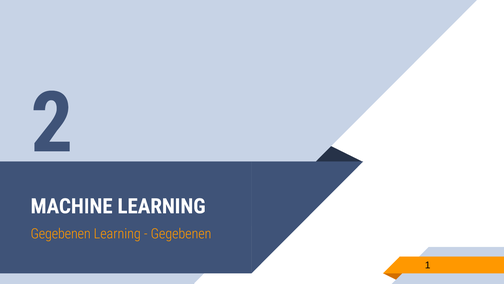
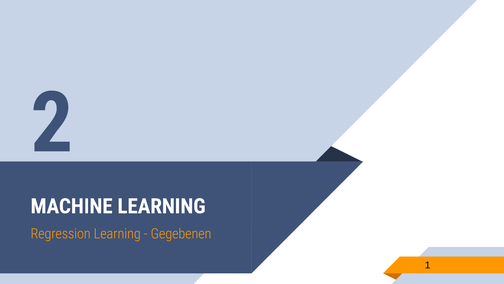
Gegebenen: Gegebenen -> Regression (61, 234)
